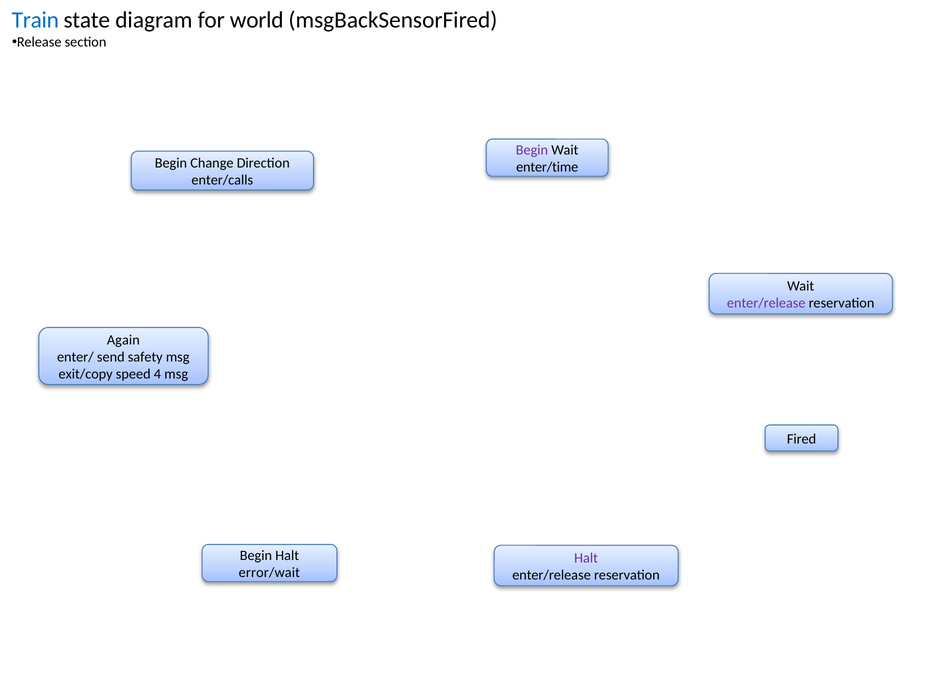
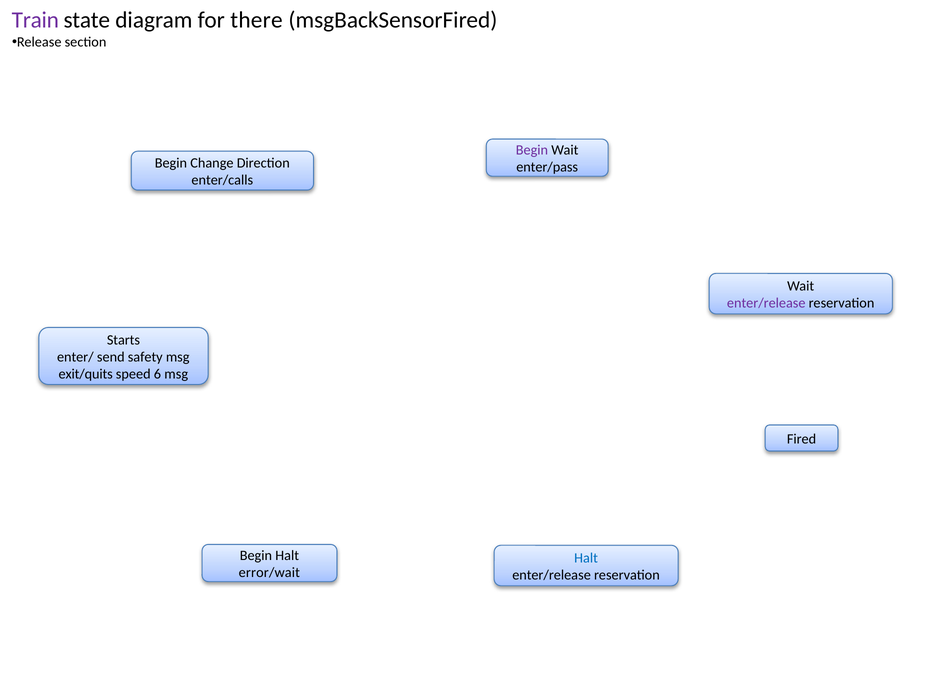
Train colour: blue -> purple (35, 20)
world: world -> there (256, 20)
enter/time: enter/time -> enter/pass (547, 167)
Again: Again -> Starts (123, 340)
exit/copy: exit/copy -> exit/quits (86, 374)
4: 4 -> 6 (157, 374)
Halt colour: purple -> blue (586, 558)
